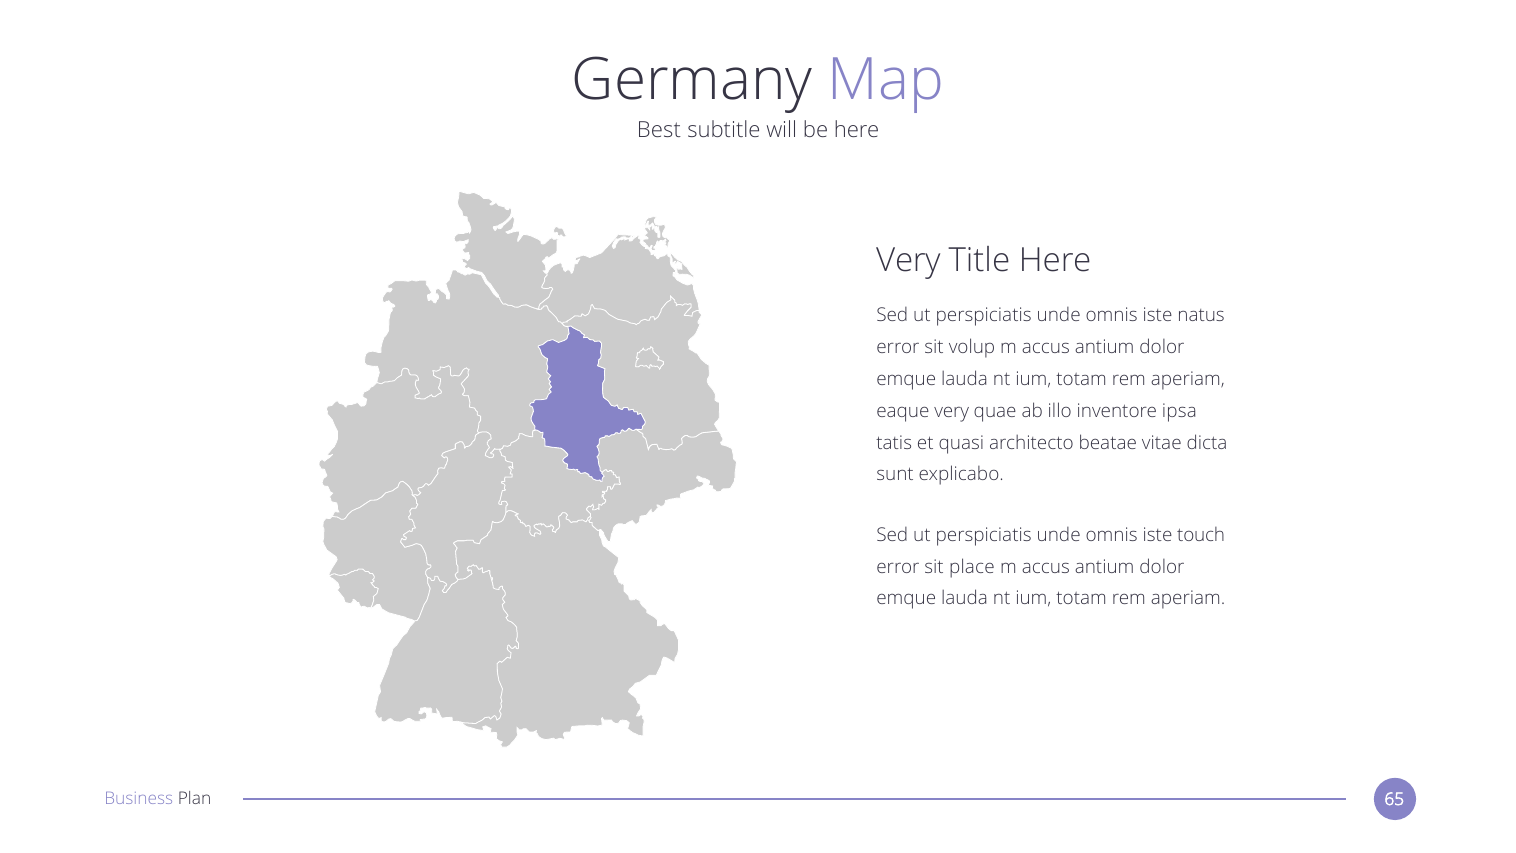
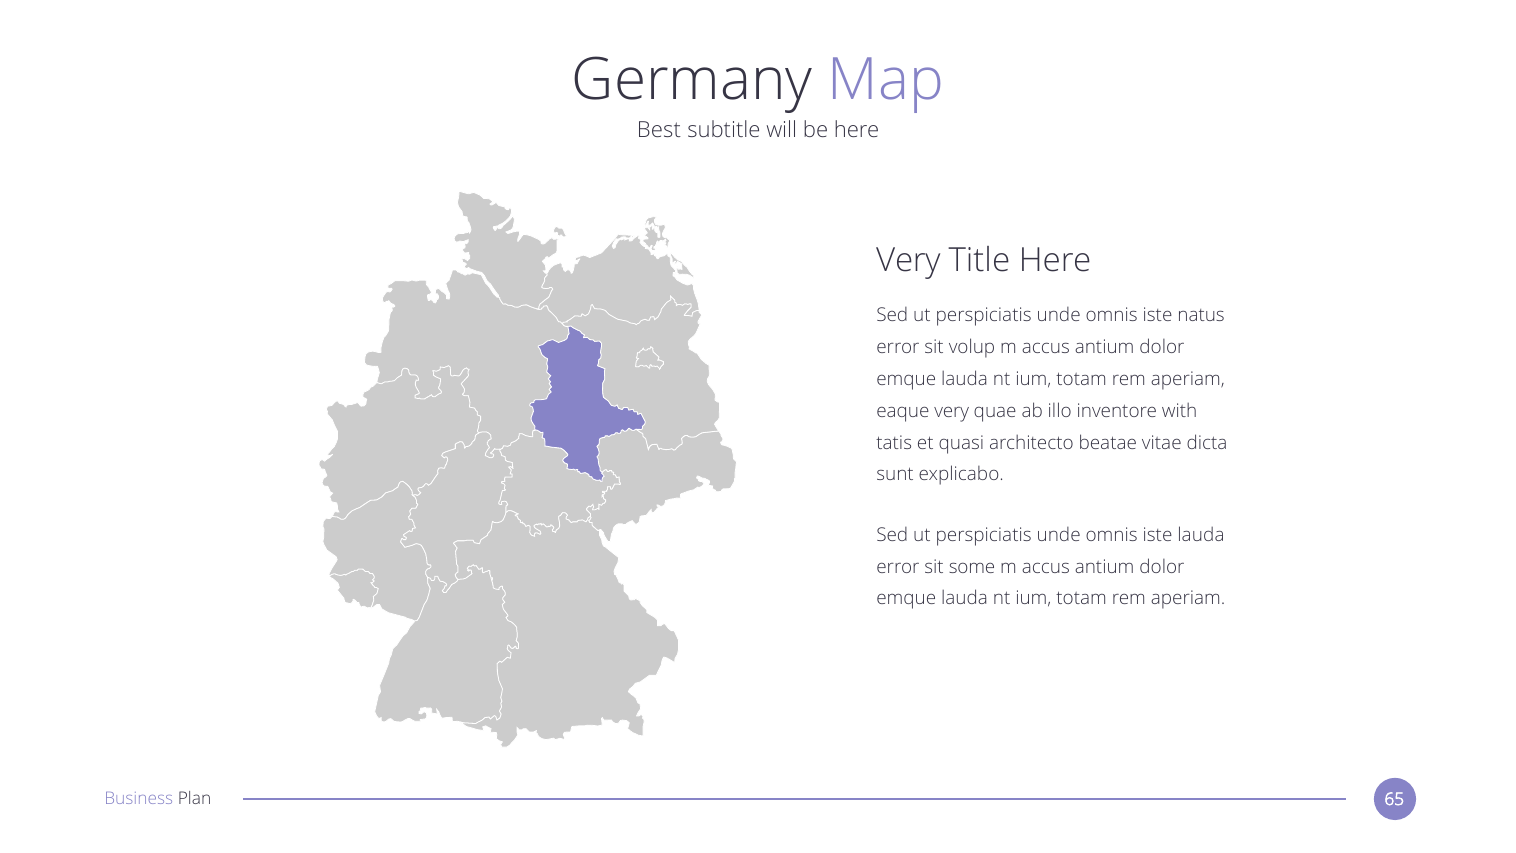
ipsa: ipsa -> with (1180, 411)
iste touch: touch -> lauda (1201, 535)
place: place -> some (972, 567)
